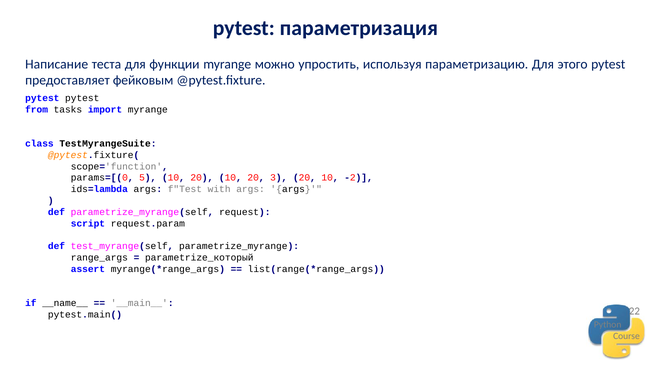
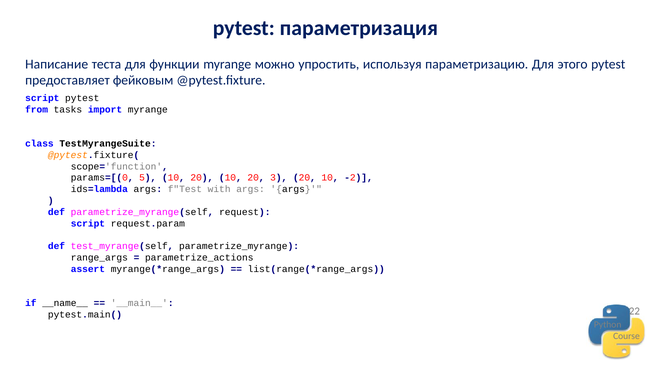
pytest: pytest -> script (42, 98)
parametrize_который: parametrize_который -> parametrize_actions (199, 258)
